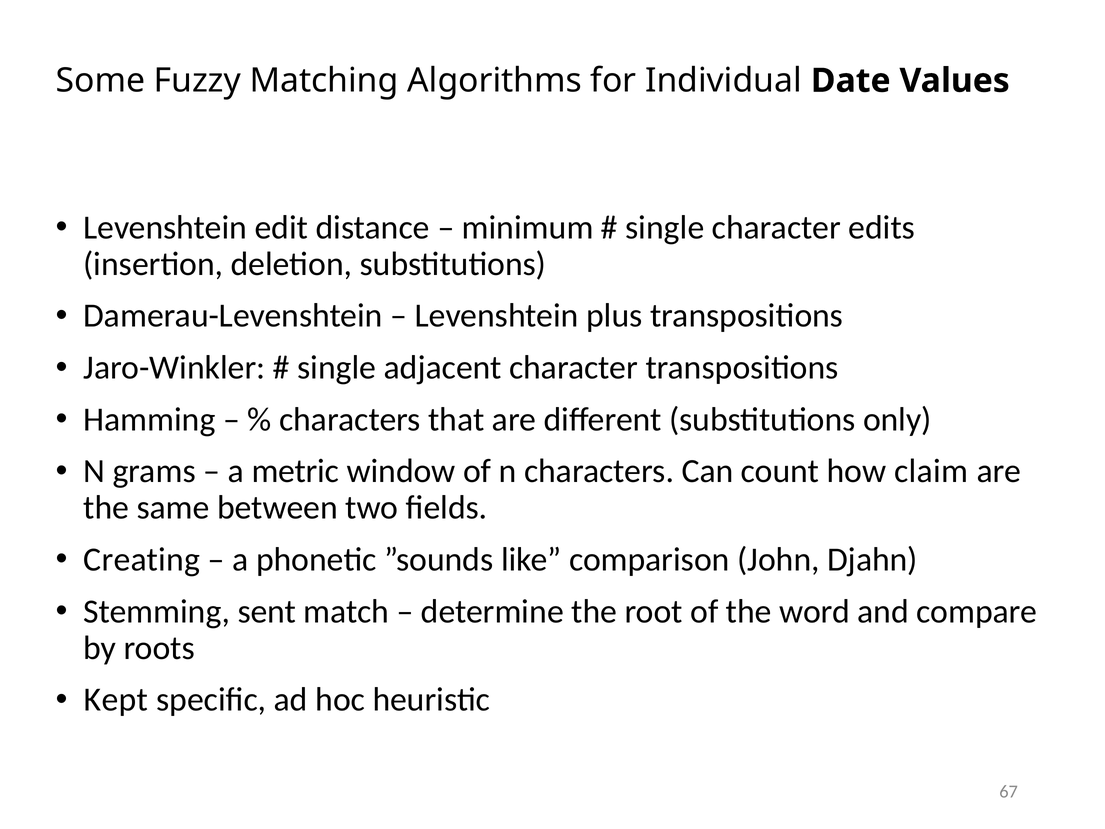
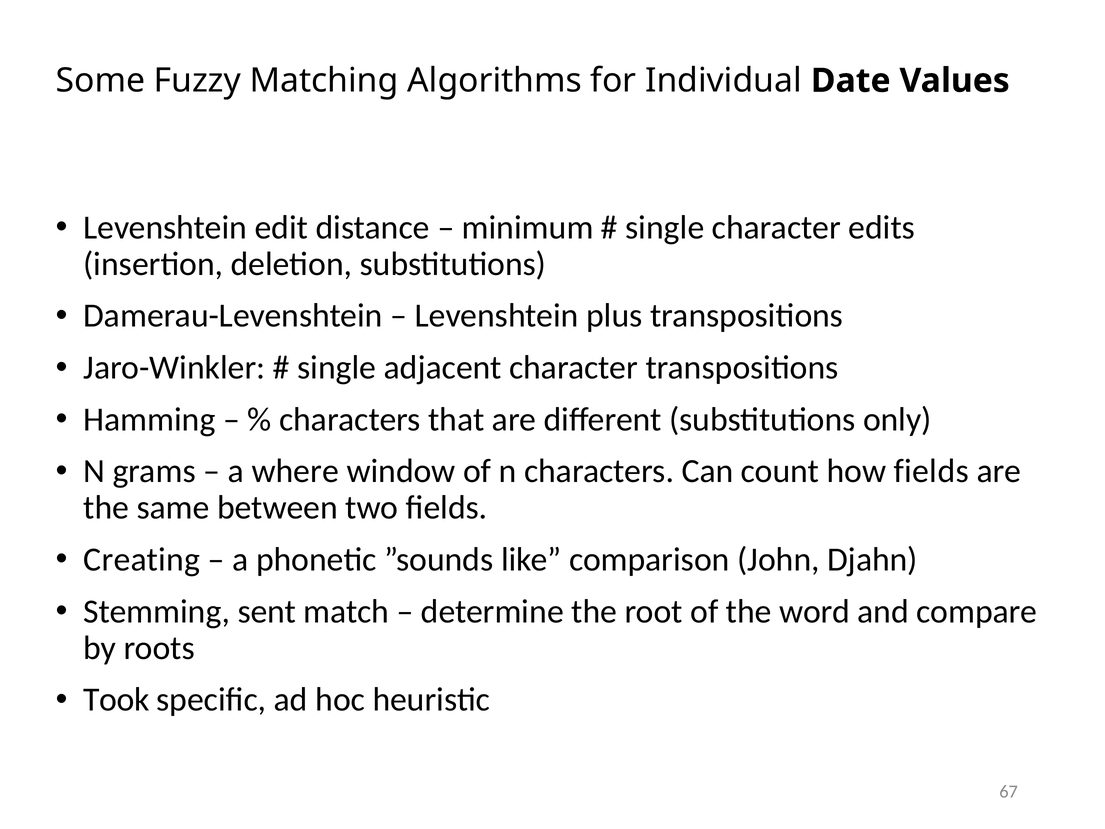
metric: metric -> where (295, 471)
how claim: claim -> fields (931, 471)
Kept: Kept -> Took (116, 700)
